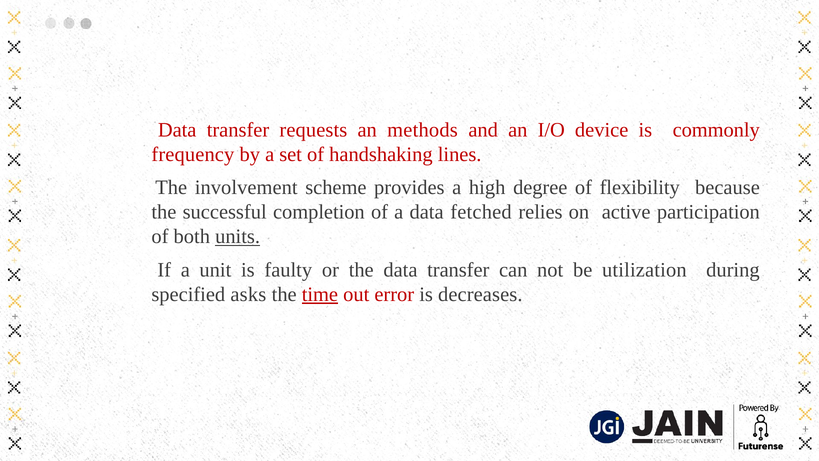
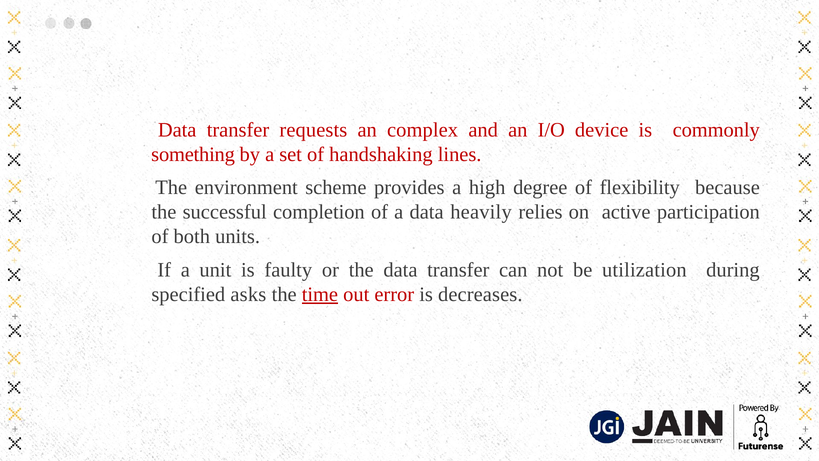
methods: methods -> complex (423, 130)
frequency: frequency -> something (193, 154)
involvement: involvement -> environment (246, 187)
fetched: fetched -> heavily (481, 212)
units underline: present -> none (238, 236)
